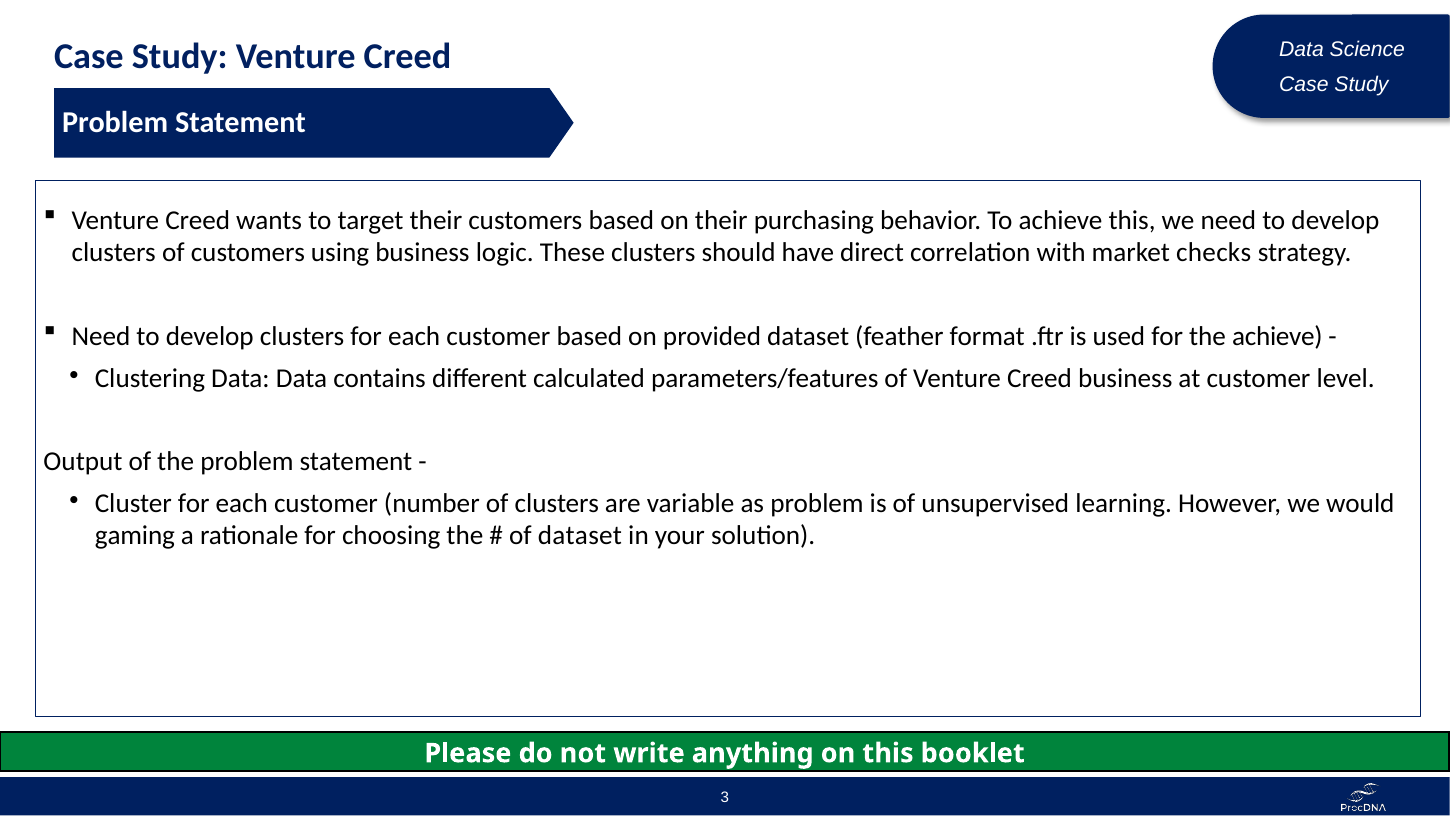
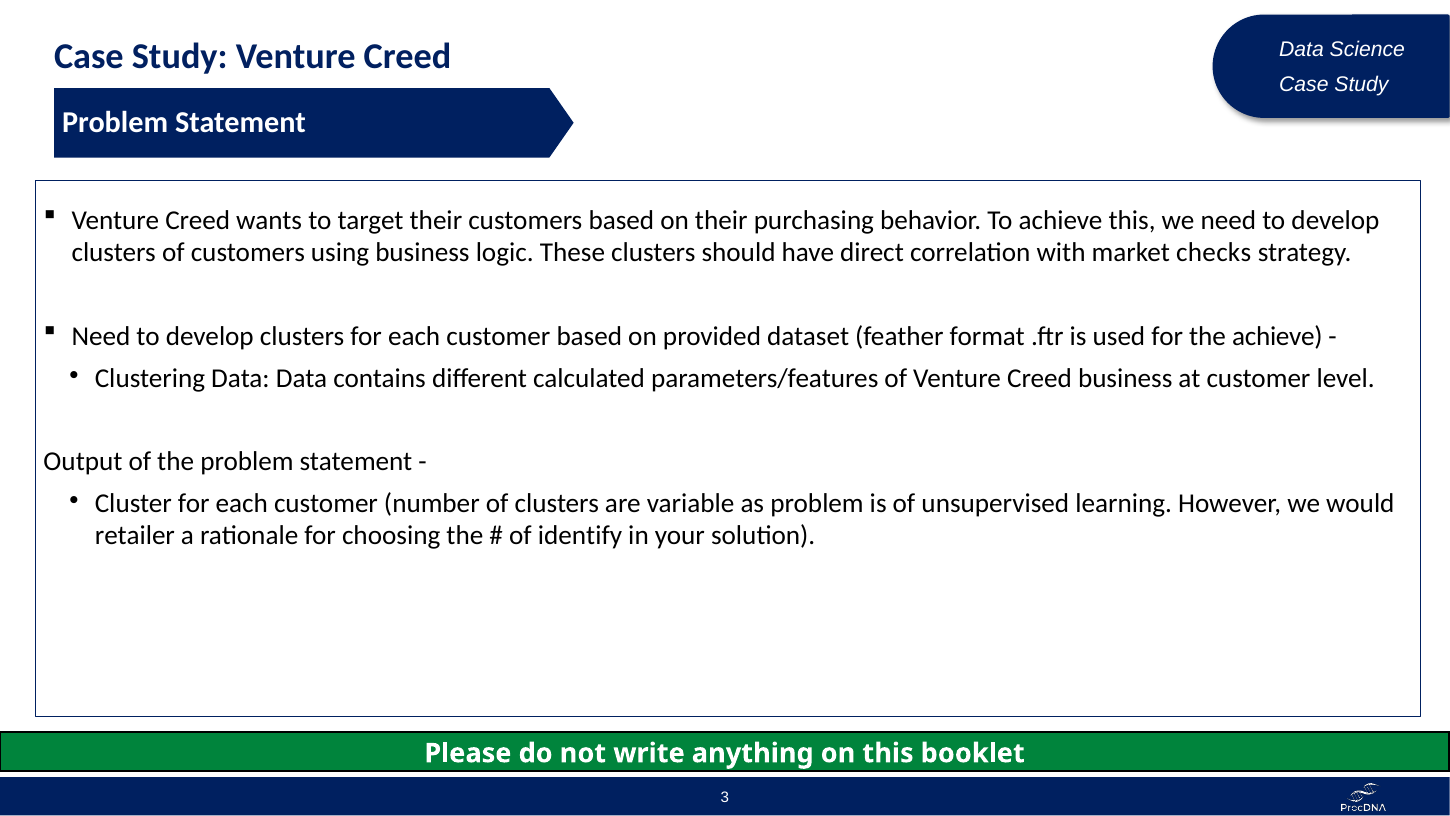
gaming: gaming -> retailer (135, 536)
of dataset: dataset -> identify (580, 536)
